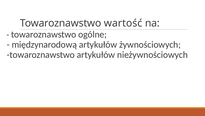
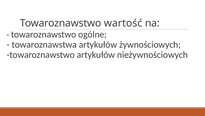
międzynarodową: międzynarodową -> towaroznawstwa (44, 44)
